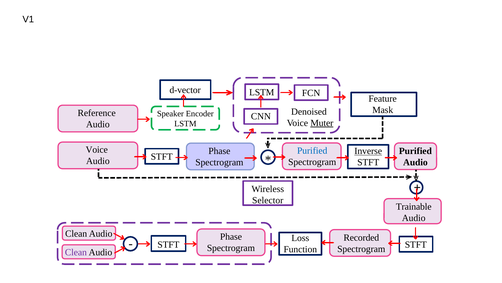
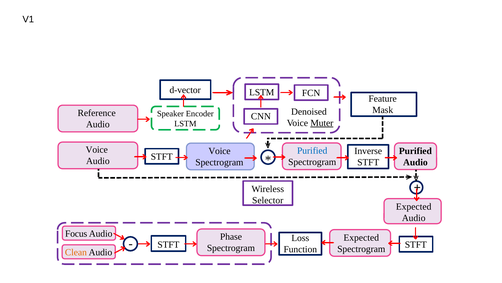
Phase: Phase -> Voice (219, 151)
Inverse underline: present -> none (368, 151)
Trainable: Trainable -> Expected (414, 206)
Clean: Clean -> Focus (76, 233)
Recorded: Recorded -> Expected (361, 237)
Clean colour: purple -> orange (76, 252)
